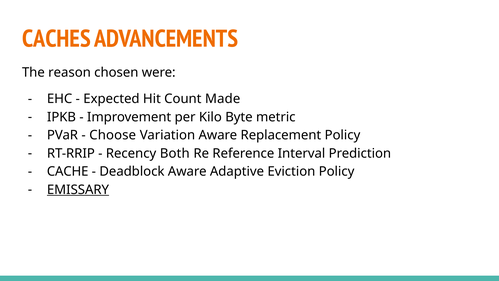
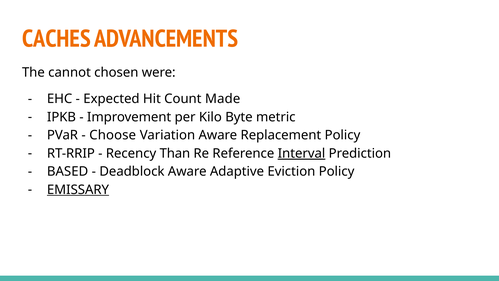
reason: reason -> cannot (70, 72)
Both: Both -> Than (175, 153)
Interval underline: none -> present (302, 153)
CACHE: CACHE -> BASED (68, 171)
